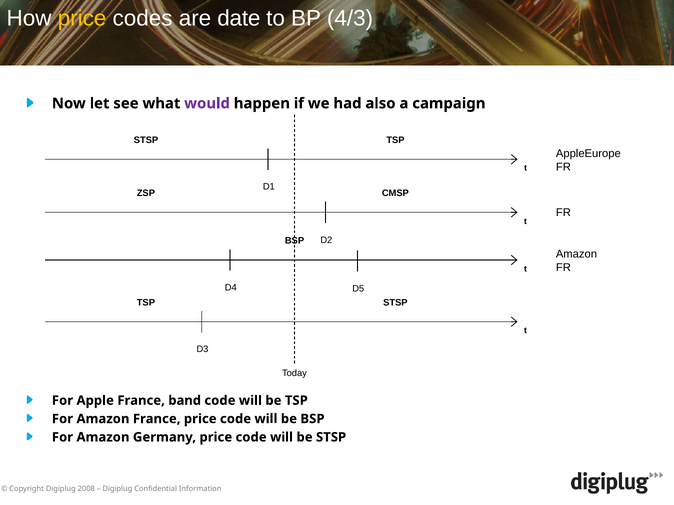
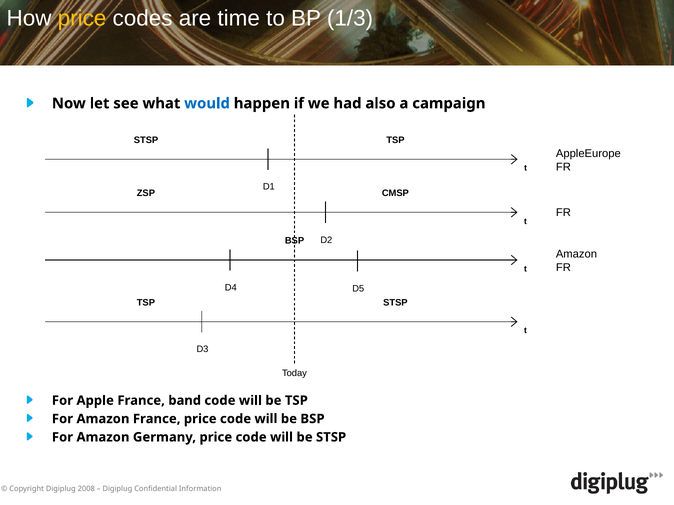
date: date -> time (239, 18)
4/3: 4/3 -> 1/3 (350, 18)
would colour: purple -> blue (207, 103)
